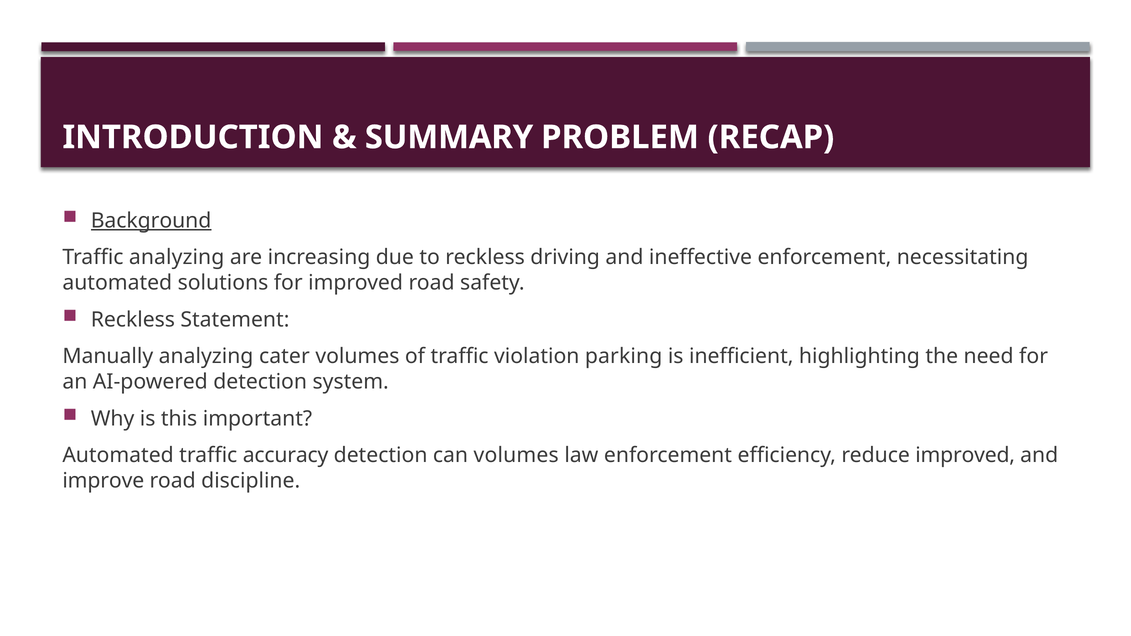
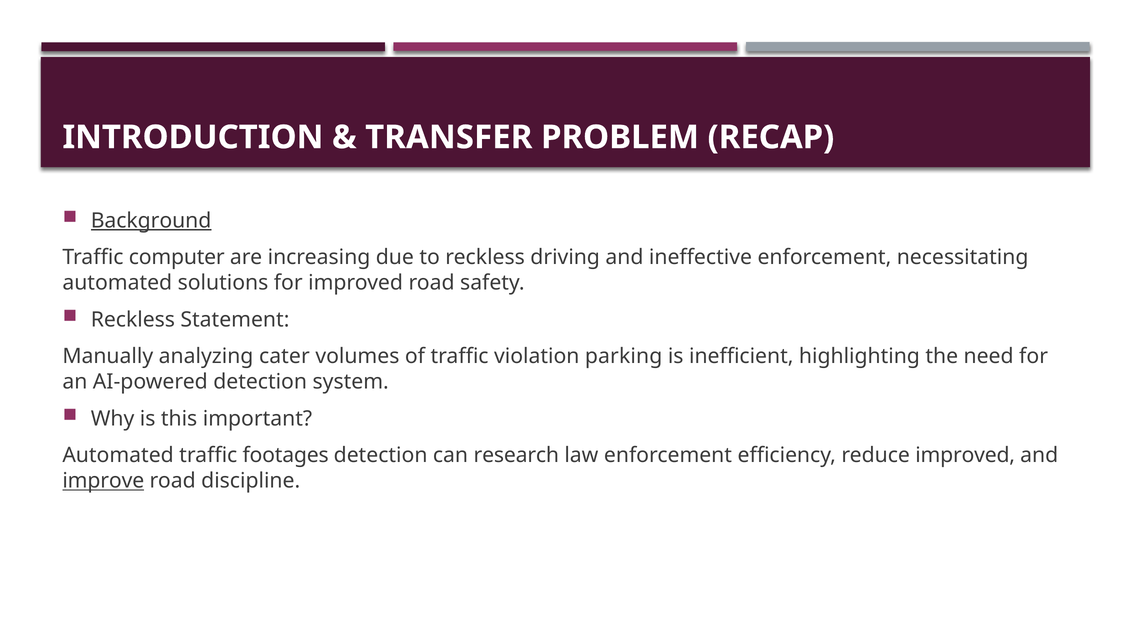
SUMMARY: SUMMARY -> TRANSFER (449, 137)
Traffic analyzing: analyzing -> computer (177, 257)
accuracy: accuracy -> footages (286, 455)
can volumes: volumes -> research (516, 455)
improve underline: none -> present (103, 481)
